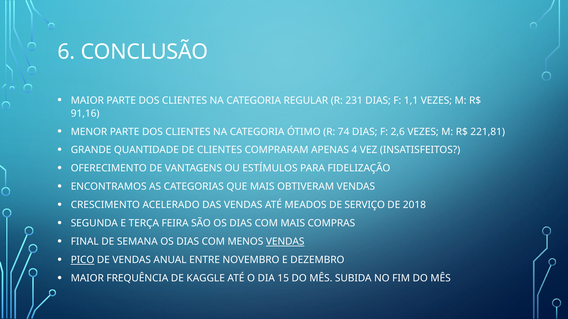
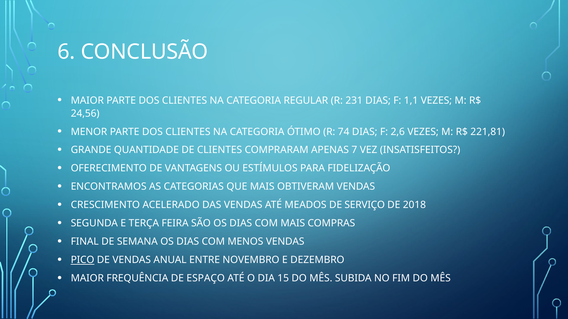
91,16: 91,16 -> 24,56 (85, 114)
4: 4 -> 7 (354, 150)
VENDAS underline: present -> none (285, 242)
KAGGLE: KAGGLE -> ESPAÇO (206, 279)
